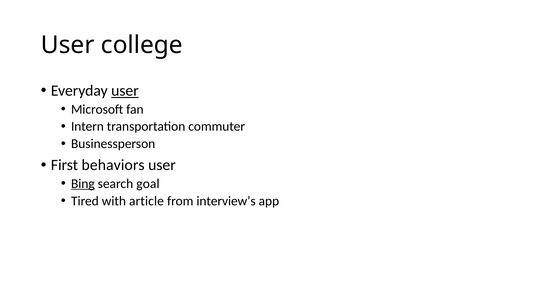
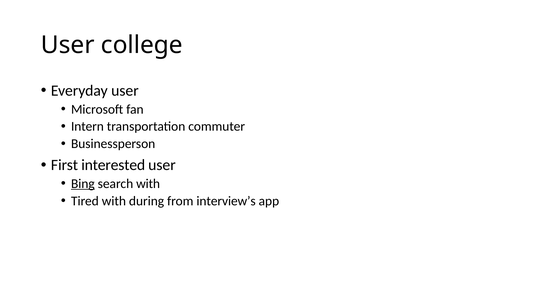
user underline: present -> none (125, 91)
behaviors: behaviors -> interested (113, 165)
search goal: goal -> with (148, 183)
article: article -> during (147, 201)
